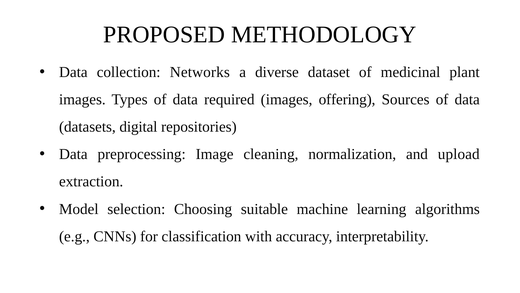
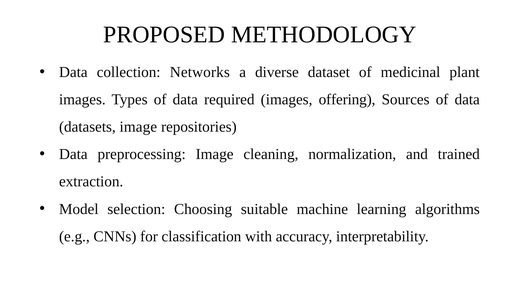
datasets digital: digital -> image (138, 127)
upload: upload -> trained (459, 154)
